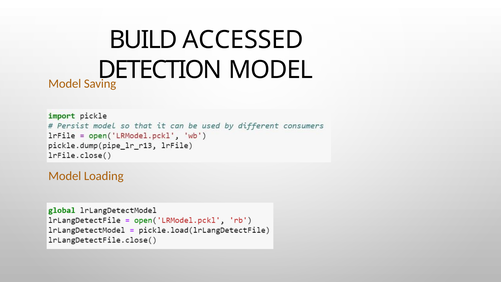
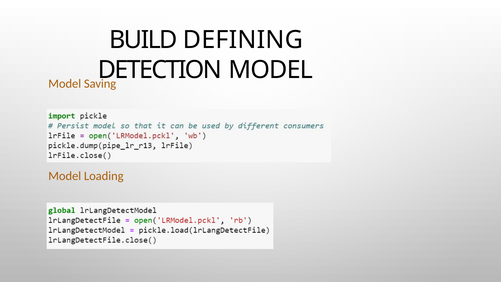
ACCESSED: ACCESSED -> DEFINING (243, 40)
